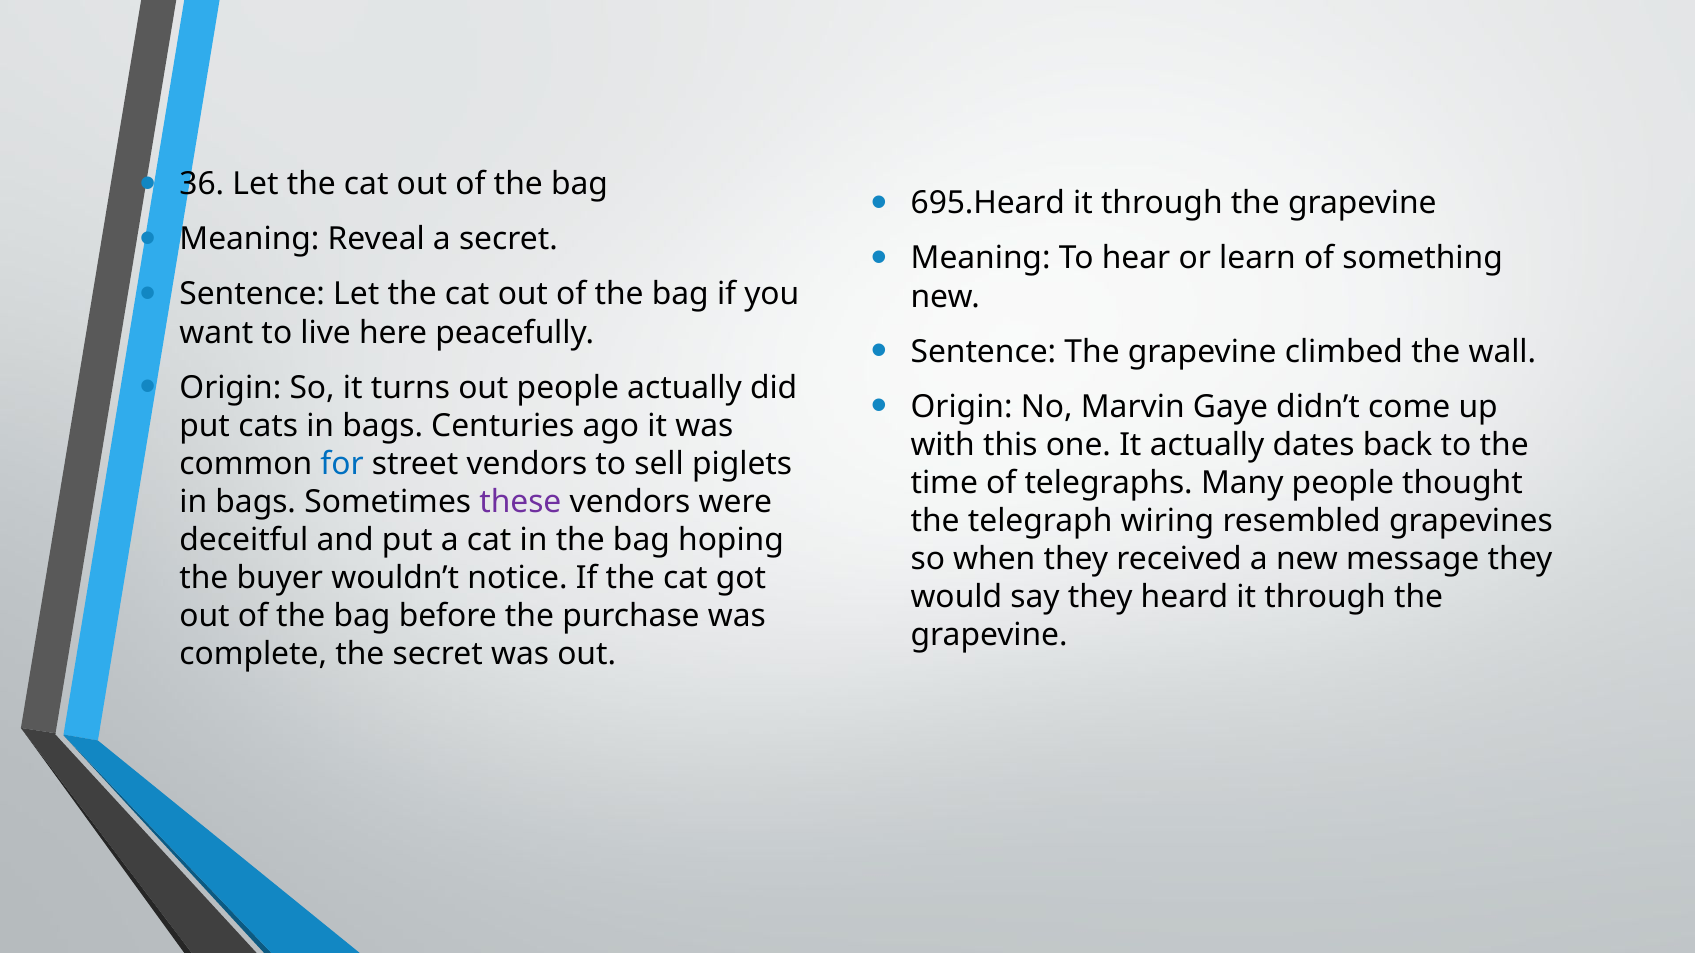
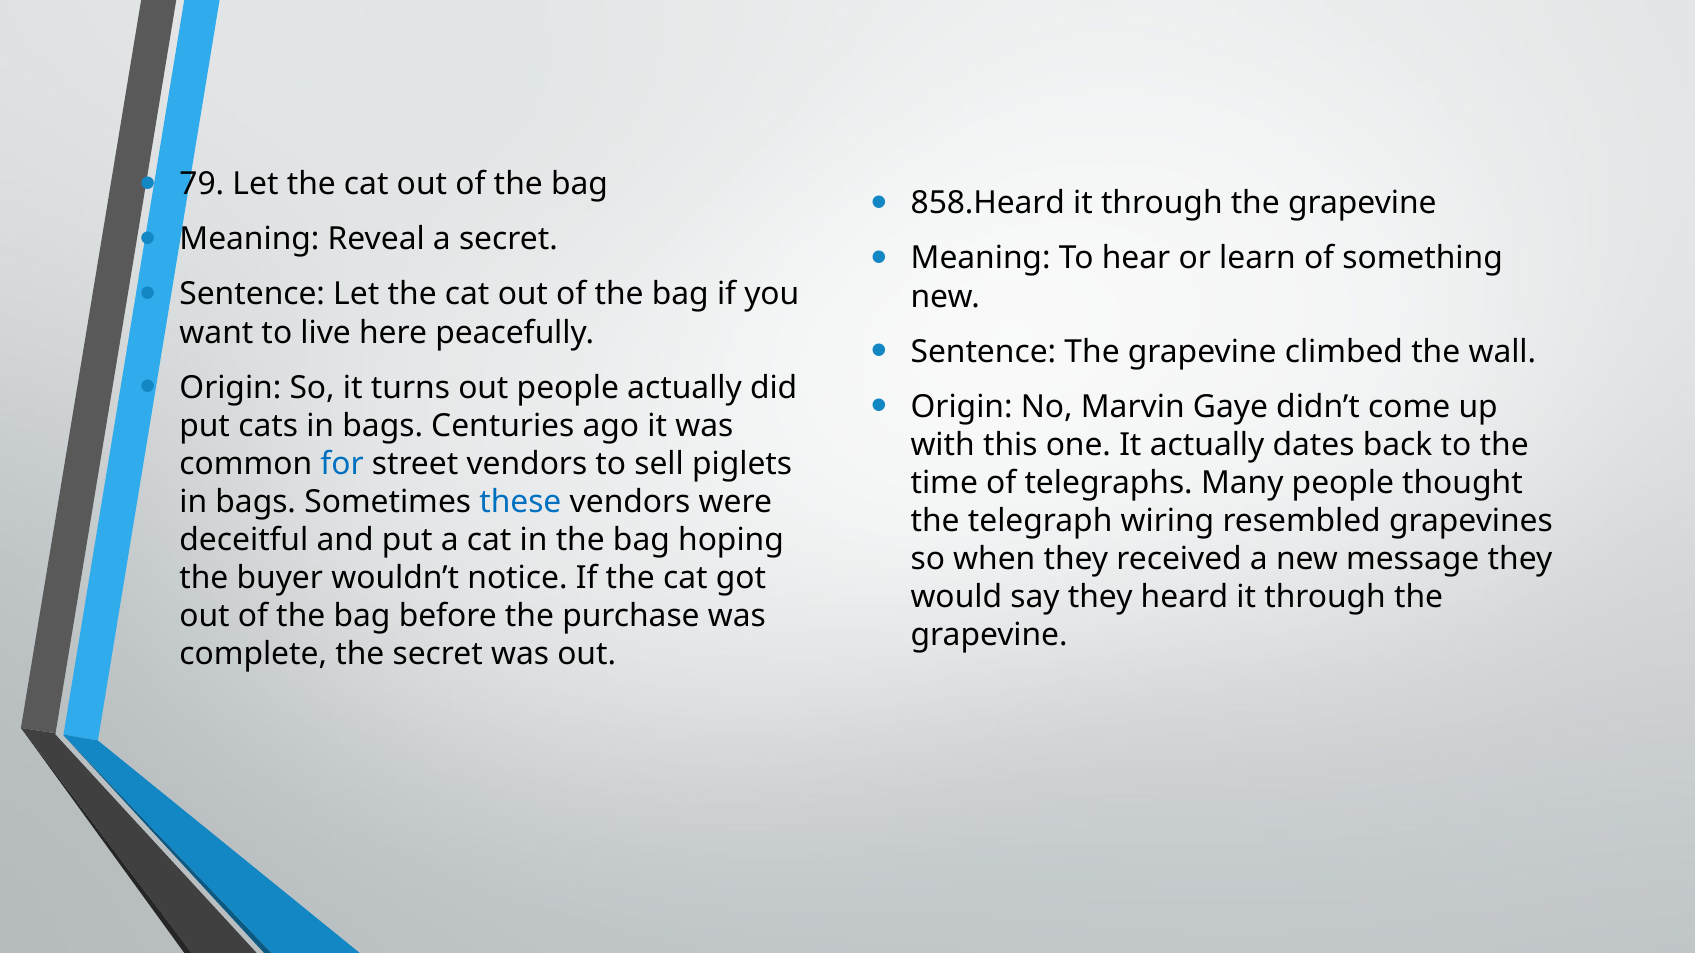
36: 36 -> 79 (202, 184)
695.Heard: 695.Heard -> 858.Heard (988, 203)
these colour: purple -> blue (520, 502)
